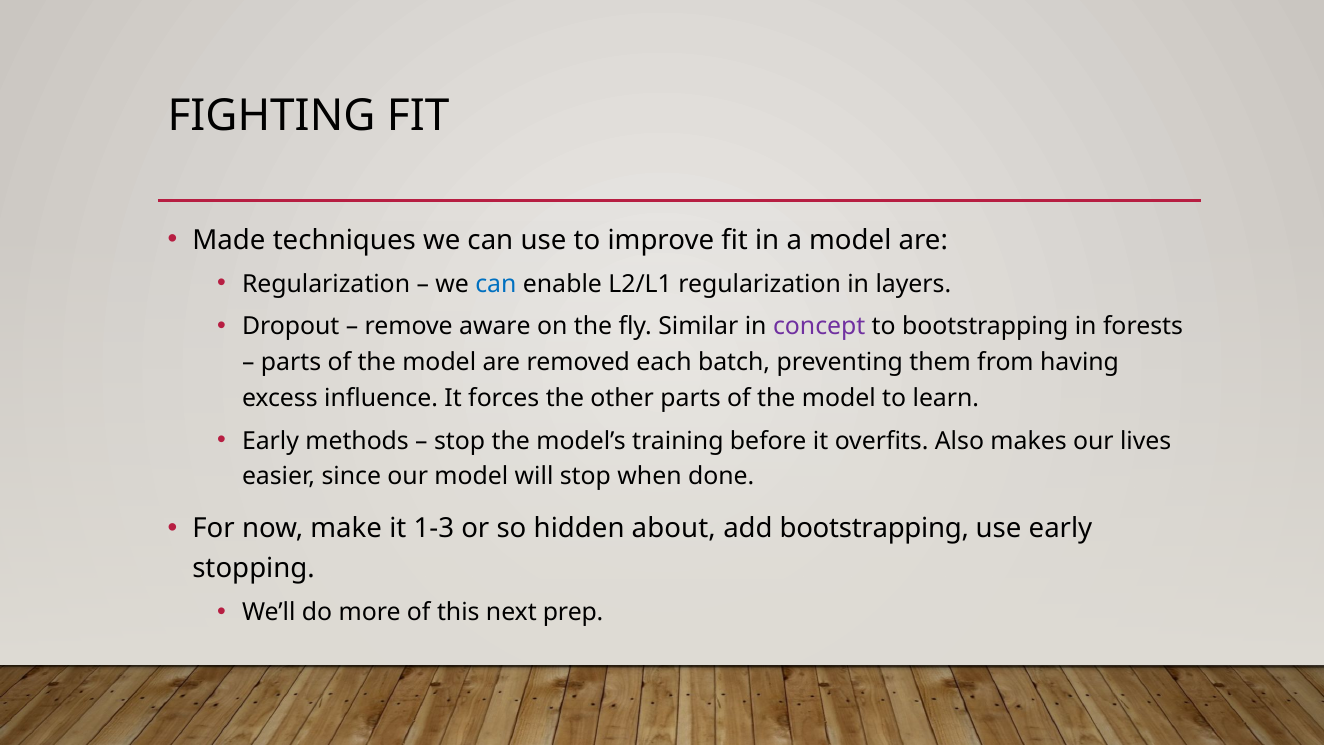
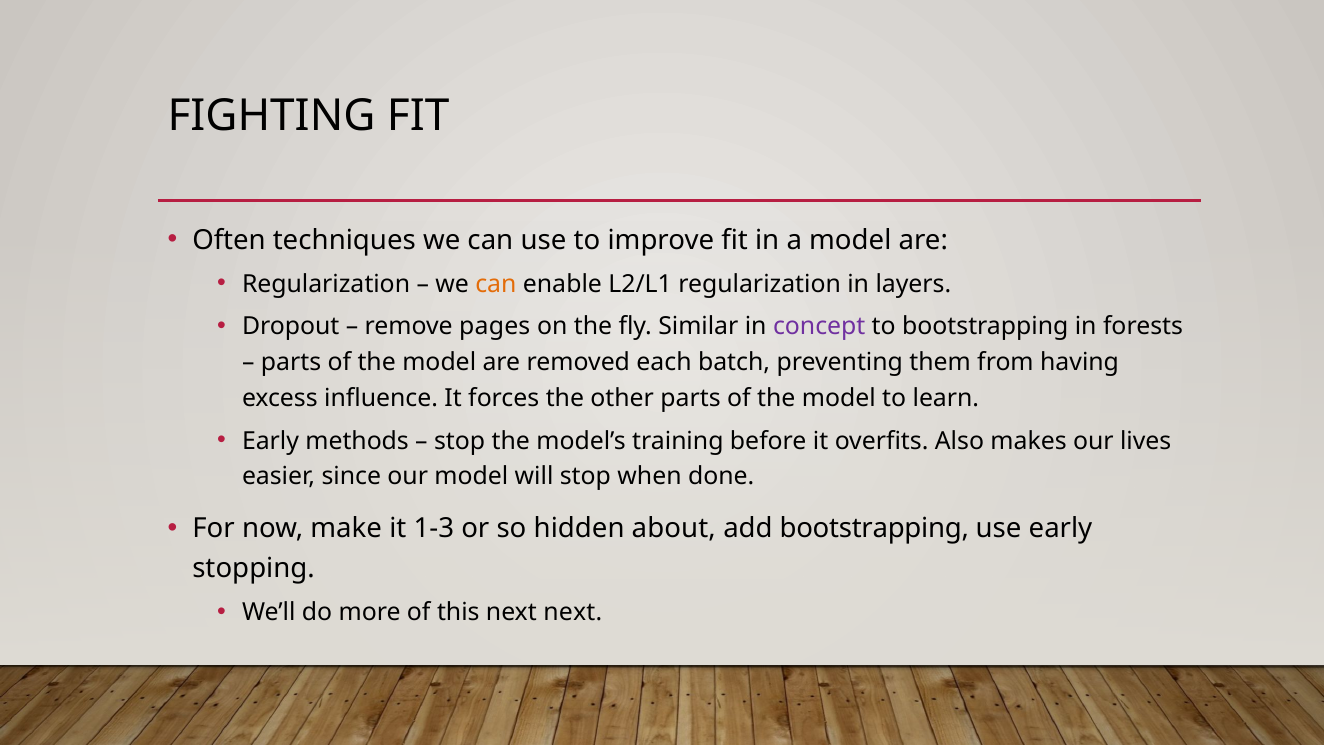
Made: Made -> Often (229, 240)
can colour: blue -> orange (496, 284)
aware: aware -> pages (495, 327)
next prep: prep -> next (573, 612)
